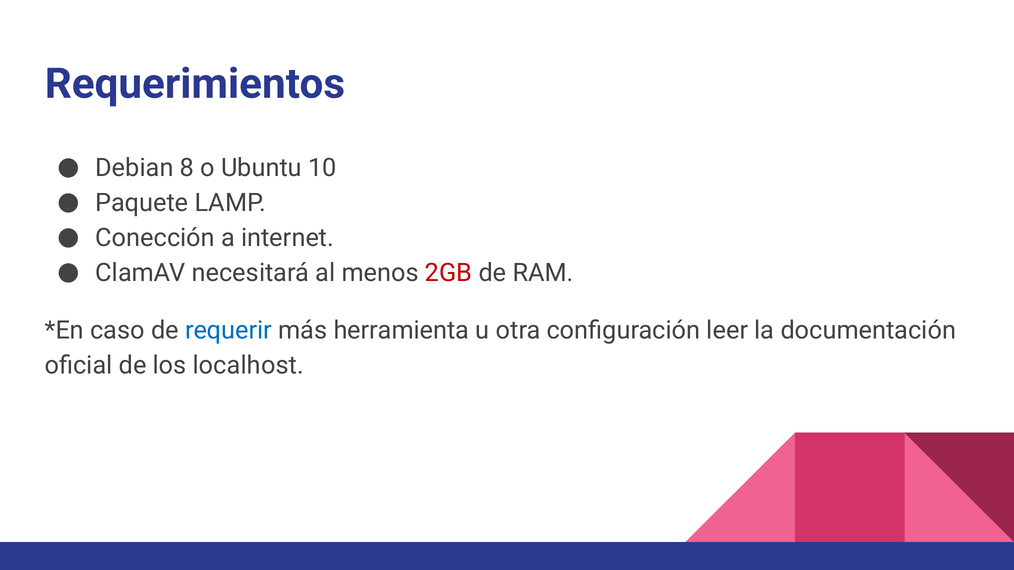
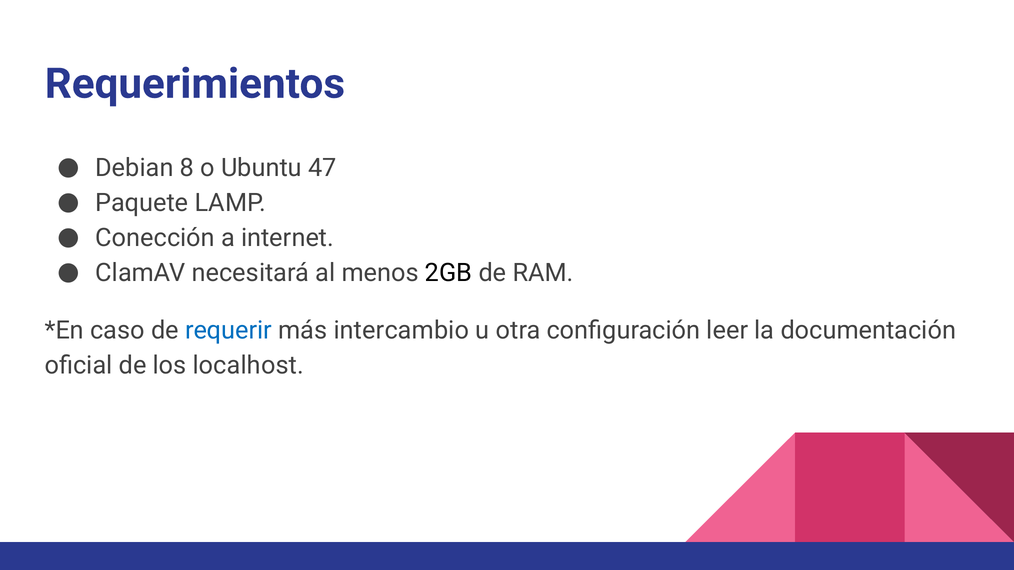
10: 10 -> 47 (322, 168)
2GB colour: red -> black (449, 273)
herramienta: herramienta -> intercambio (401, 330)
